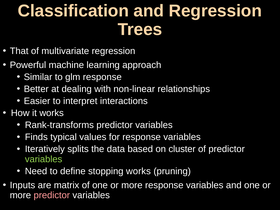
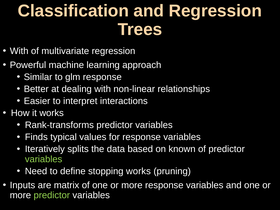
That: That -> With (19, 51)
cluster: cluster -> known (182, 149)
predictor colour: pink -> light green (52, 195)
